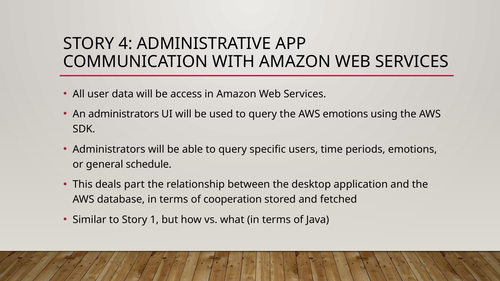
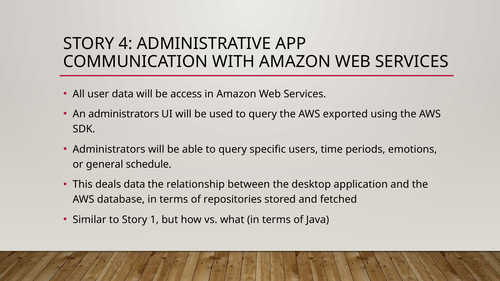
AWS emotions: emotions -> exported (345, 114)
deals part: part -> data (134, 185)
cooperation: cooperation -> repositories (233, 200)
